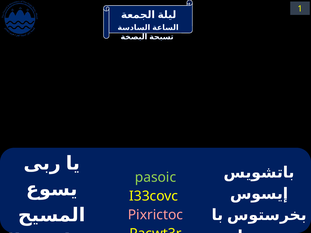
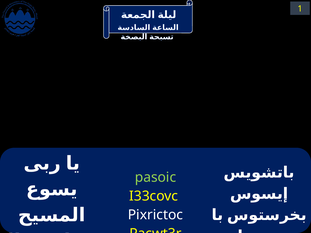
Pixrictoc colour: pink -> white (155, 215)
